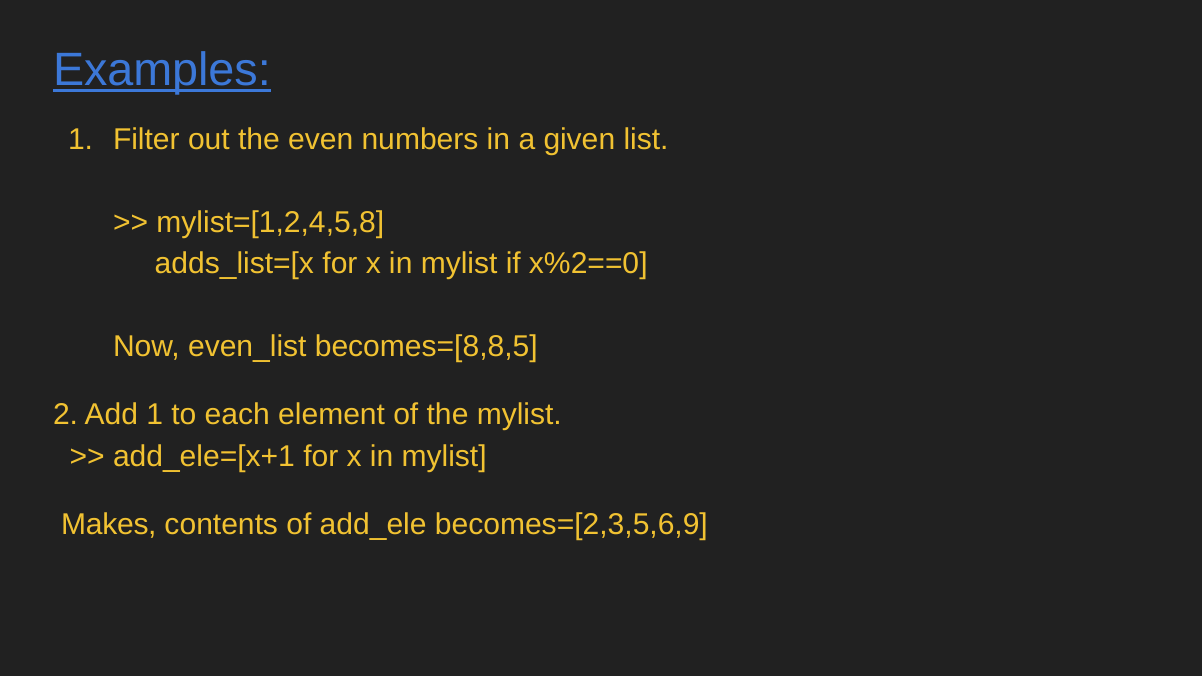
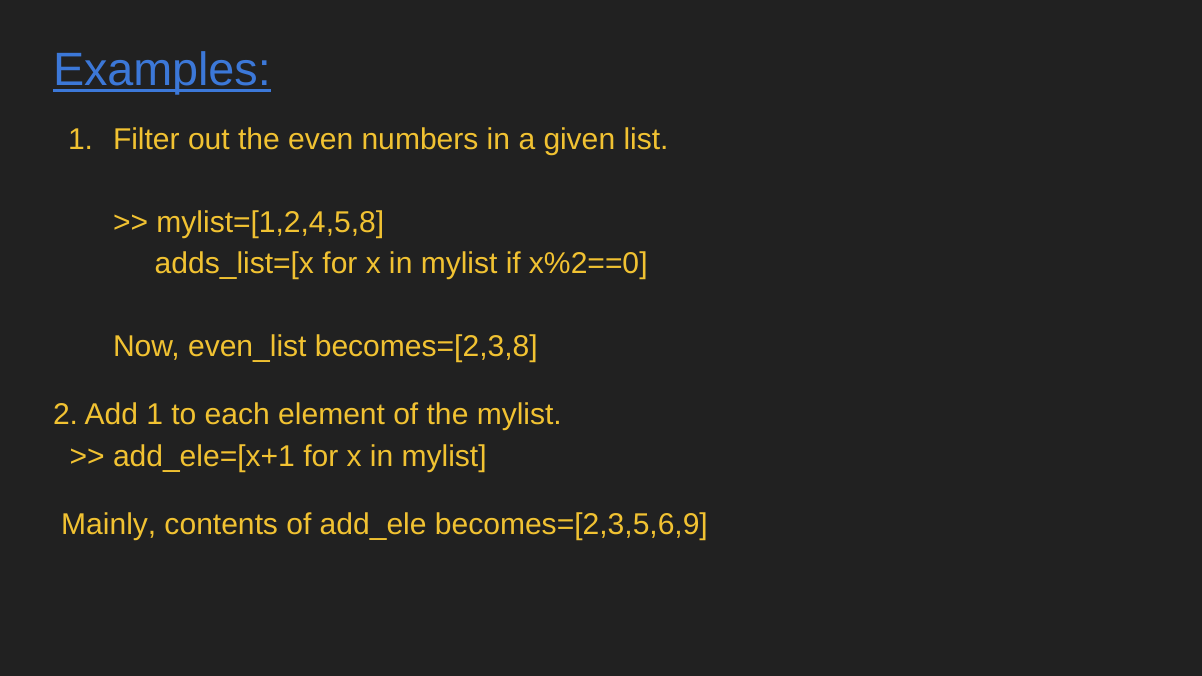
becomes=[8,8,5: becomes=[8,8,5 -> becomes=[2,3,8 (426, 347)
Makes: Makes -> Mainly (109, 525)
